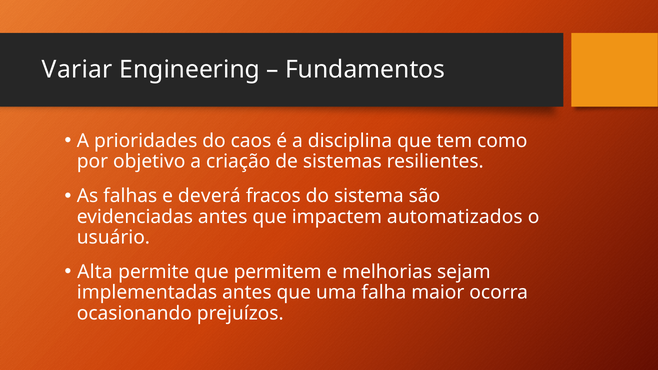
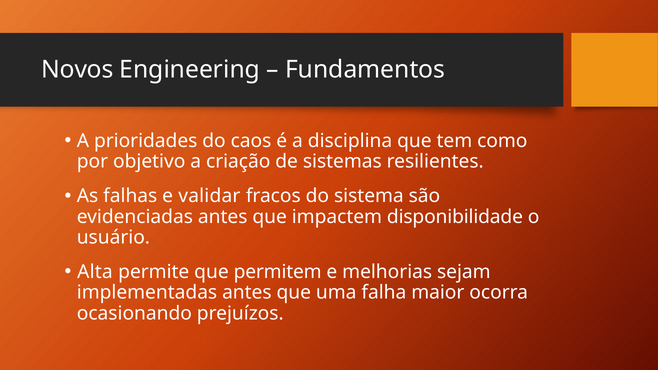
Variar: Variar -> Novos (77, 70)
deverá: deverá -> validar (209, 196)
automatizados: automatizados -> disponibilidade (455, 217)
